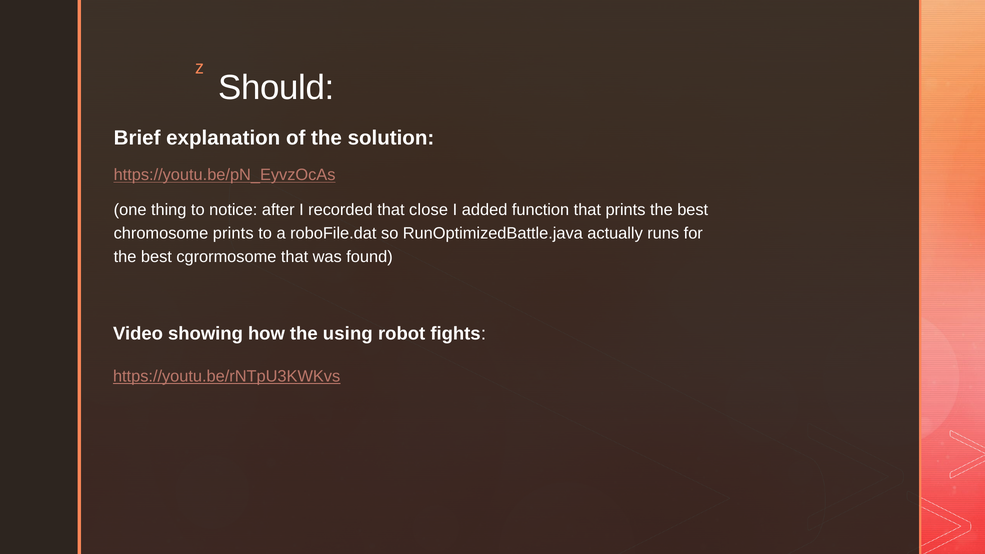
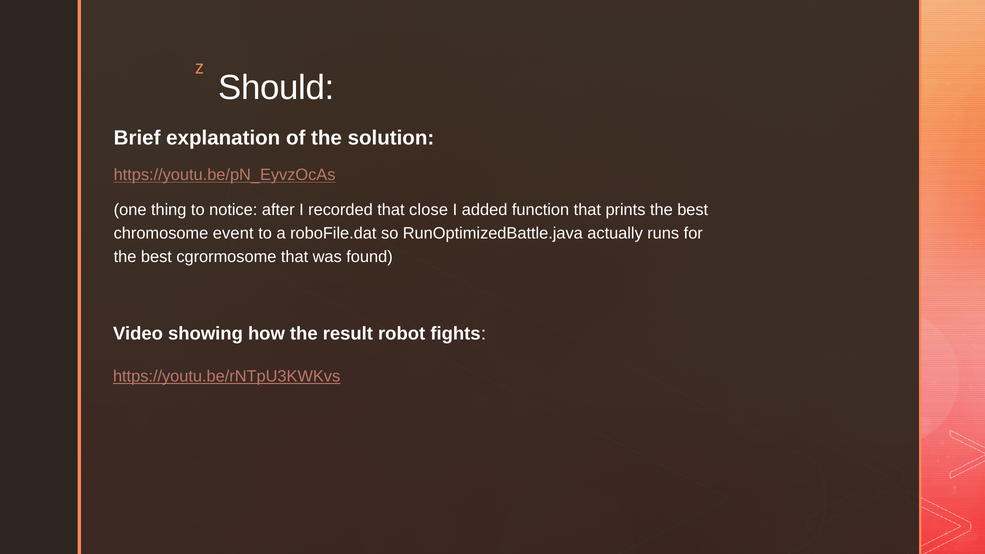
chromosome prints: prints -> event (233, 233)
using: using -> result (348, 333)
